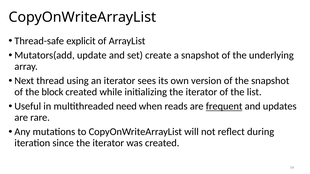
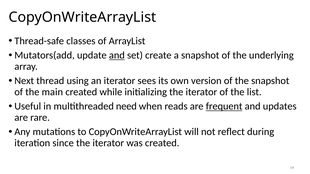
explicit: explicit -> classes (81, 41)
and underline: none -> present (117, 55)
block: block -> main (52, 92)
